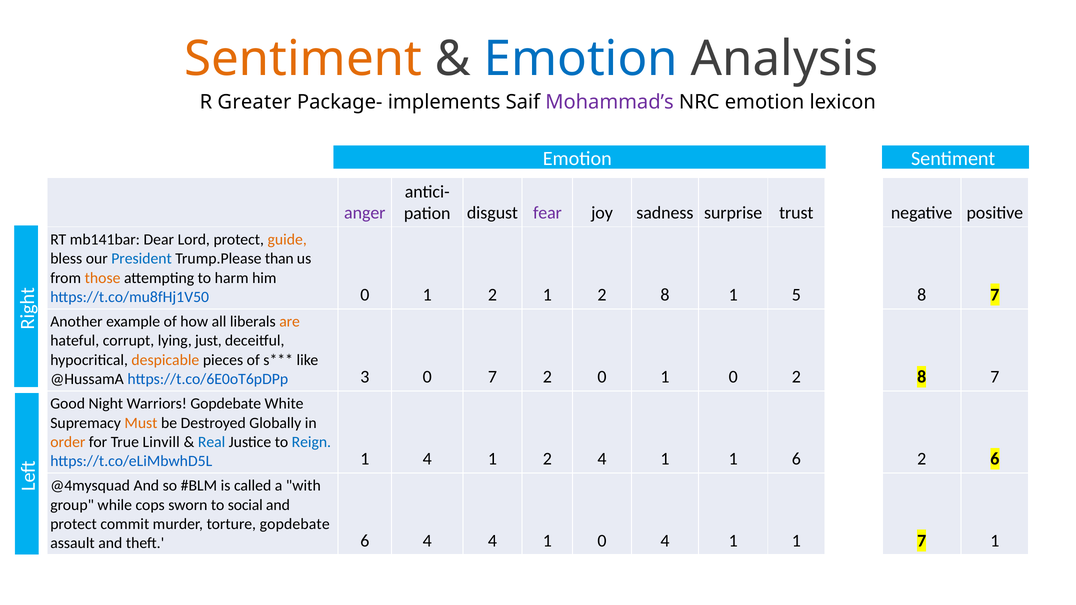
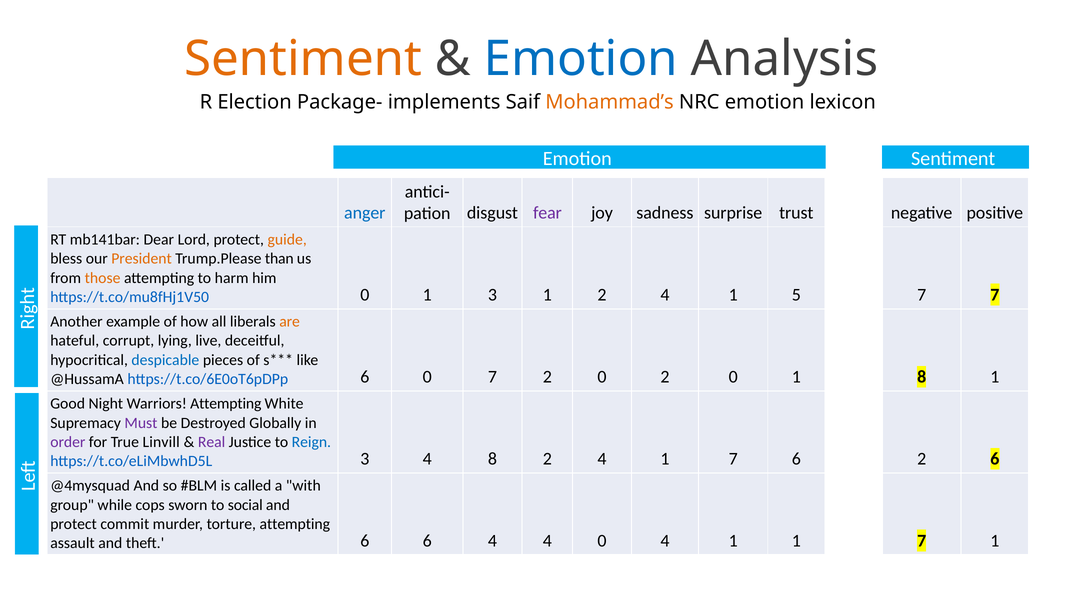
Greater: Greater -> Election (255, 102)
Mohammad’s colour: purple -> orange (610, 102)
anger colour: purple -> blue (365, 213)
President colour: blue -> orange (142, 259)
0 1 2: 2 -> 3 (492, 295)
1 2 8: 8 -> 4 (665, 295)
5 8: 8 -> 7 (922, 295)
just: just -> live (208, 341)
despicable colour: orange -> blue (165, 360)
https://t.co/6E0oT6pDPp 3: 3 -> 6 (365, 377)
2 0 1: 1 -> 2 (665, 377)
2: 2 -> 1 (796, 377)
7: 7 -> 1 (995, 377)
Warriors Gopdebate: Gopdebate -> Attempting (226, 404)
Must colour: orange -> purple (141, 423)
order colour: orange -> purple (68, 442)
Real colour: blue -> purple (212, 442)
https://t.co/eLiMbwhD5L 1: 1 -> 3 (365, 459)
1: 1 -> 8 (492, 459)
2 4 1 1: 1 -> 7 (733, 459)
torture gopdebate: gopdebate -> attempting (295, 524)
6 4: 4 -> 6 (427, 541)
1: 1 -> 4 (547, 541)
